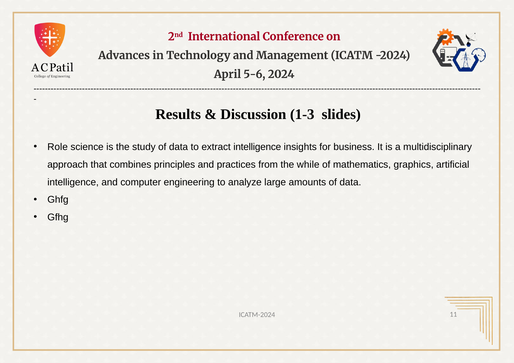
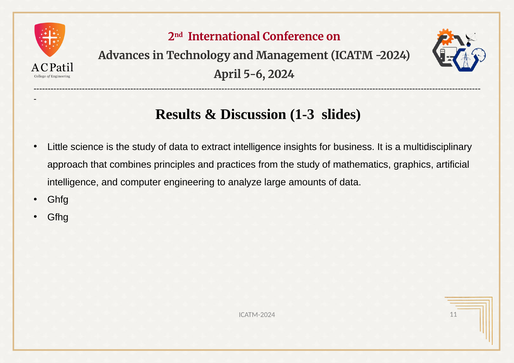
Role: Role -> Little (58, 147)
from the while: while -> study (308, 165)
